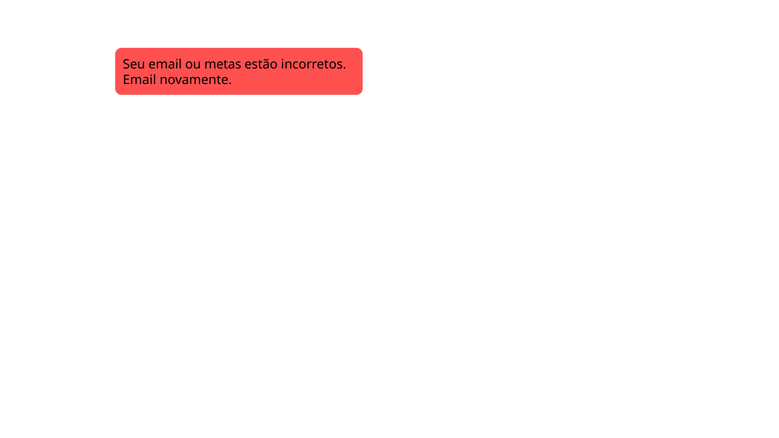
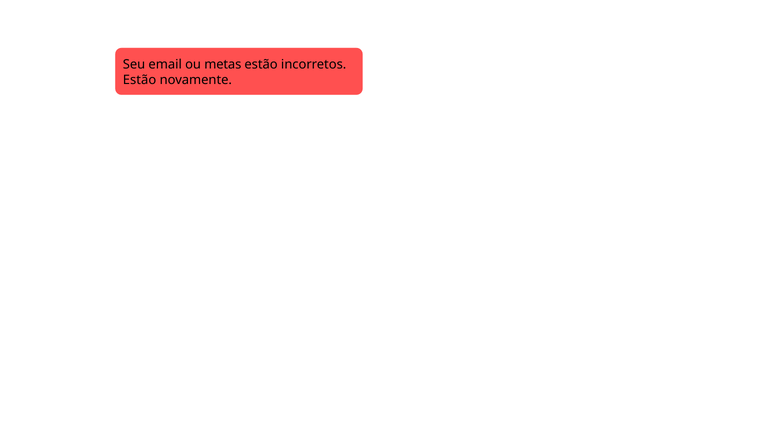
Email: Email -> Estão (140, 80)
